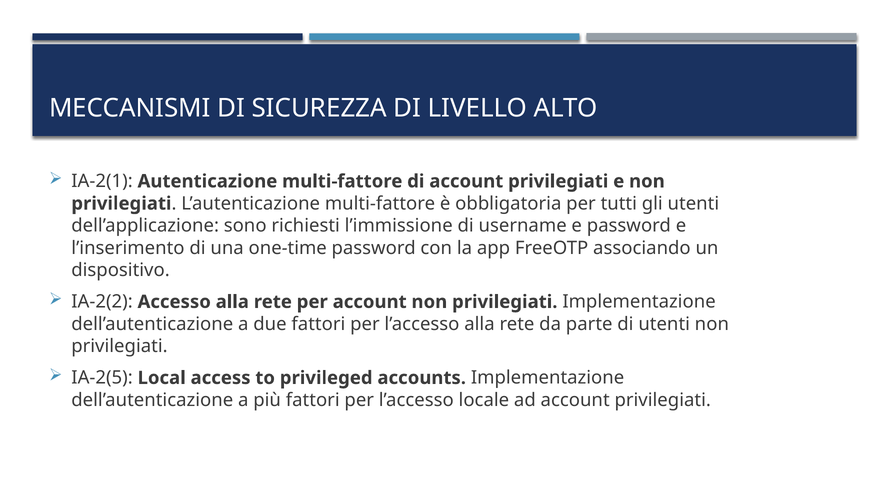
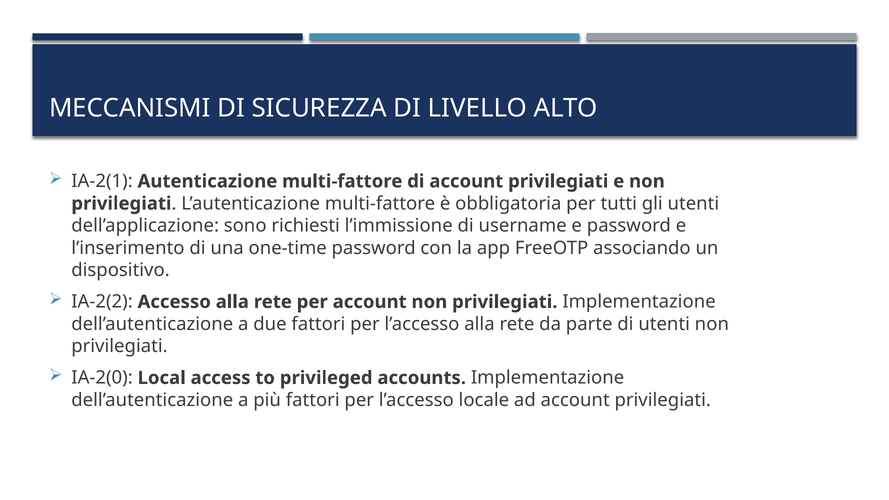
IA-2(5: IA-2(5 -> IA-2(0 (102, 378)
